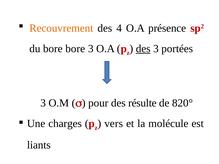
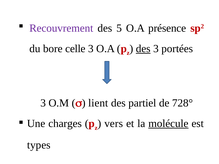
Recouvrement colour: orange -> purple (61, 28)
4: 4 -> 5 (119, 28)
bore bore: bore -> celle (75, 49)
pour: pour -> lient (98, 103)
résulte: résulte -> partiel (142, 103)
820°: 820° -> 728° (183, 103)
molécule underline: none -> present (168, 124)
liants: liants -> types (39, 145)
